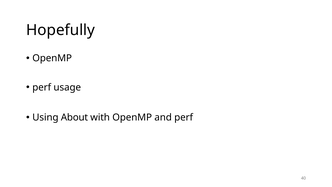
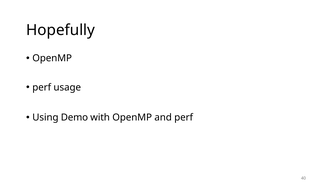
About: About -> Demo (74, 117)
